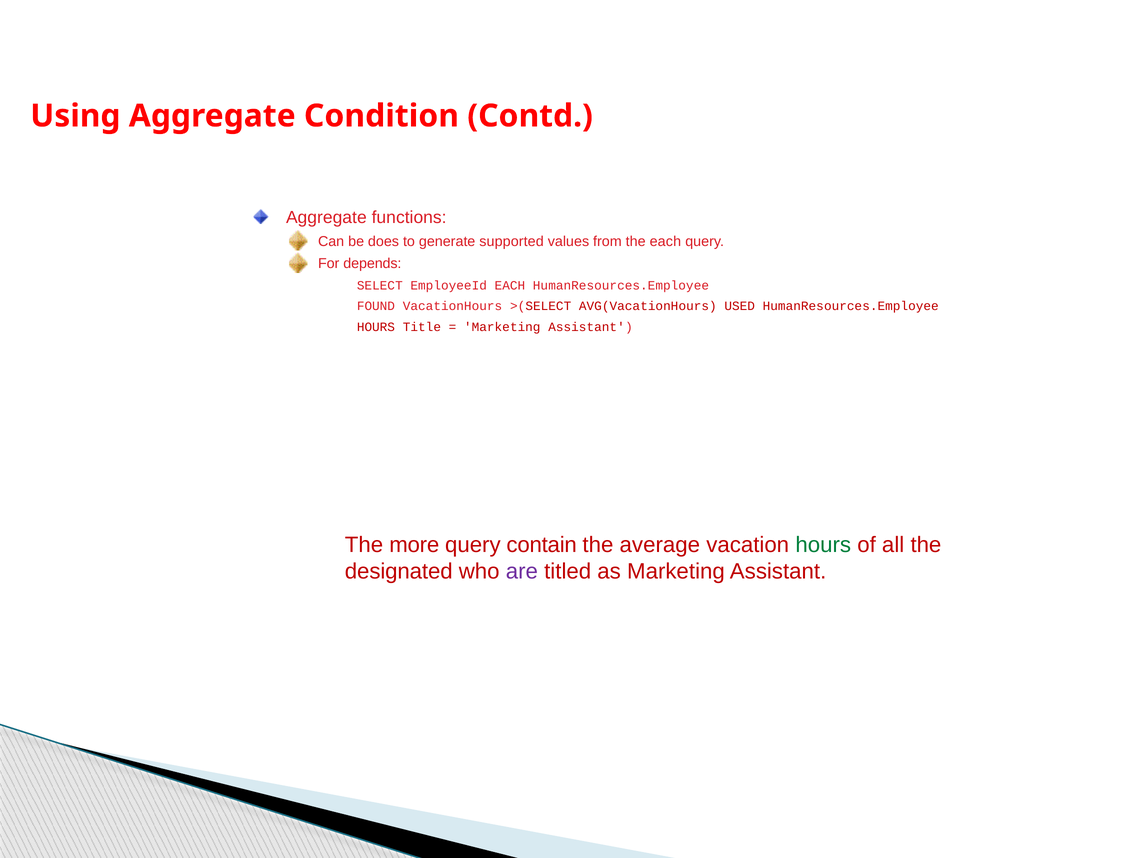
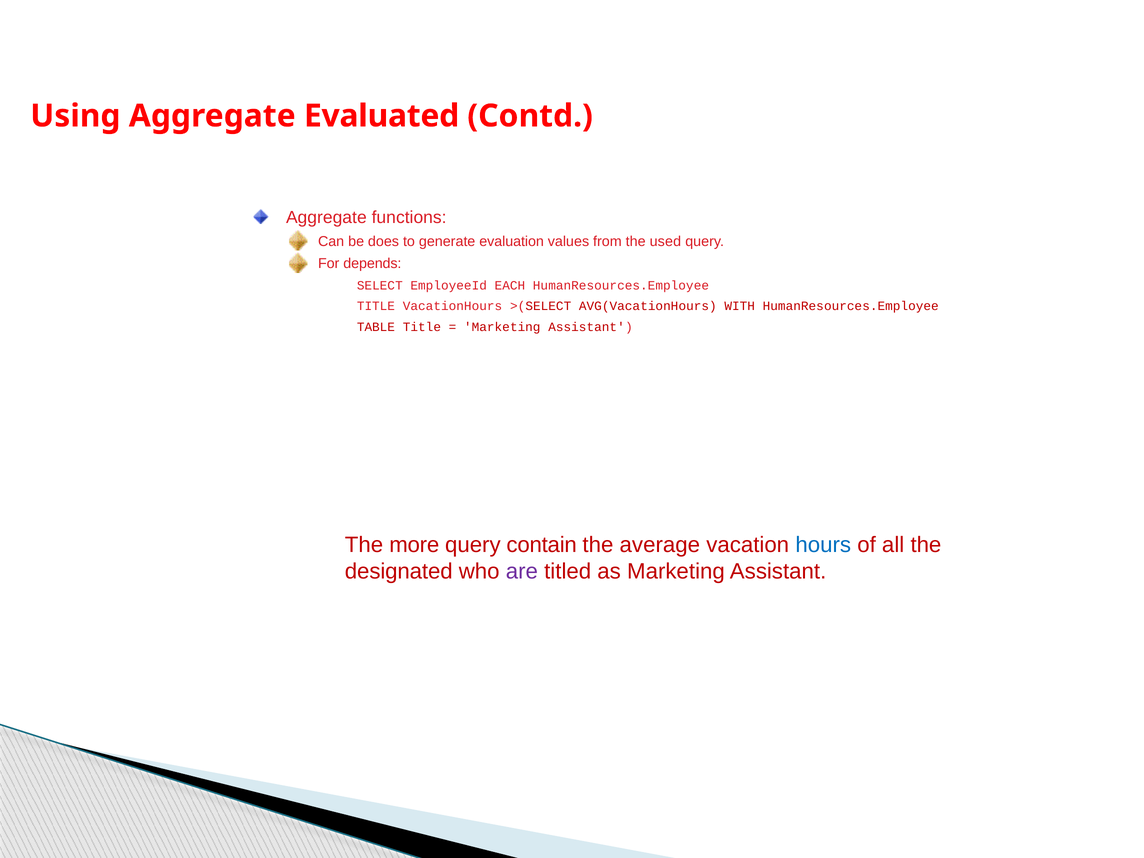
Condition: Condition -> Evaluated (382, 116)
supported: supported -> evaluation (512, 241)
the each: each -> used (665, 241)
FOUND: FOUND -> TITLE (376, 306)
USED: USED -> WITH (740, 306)
HOURS: HOURS -> TABLE (376, 327)
hours colour: green -> blue (823, 545)
